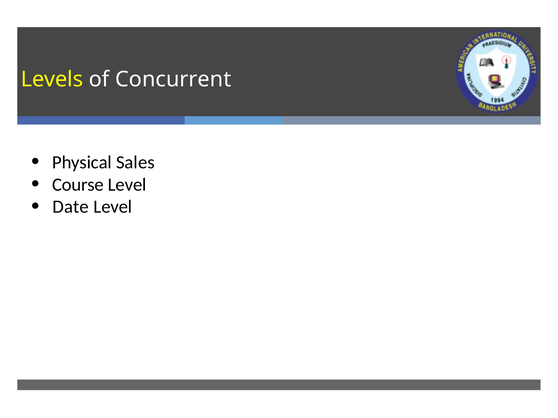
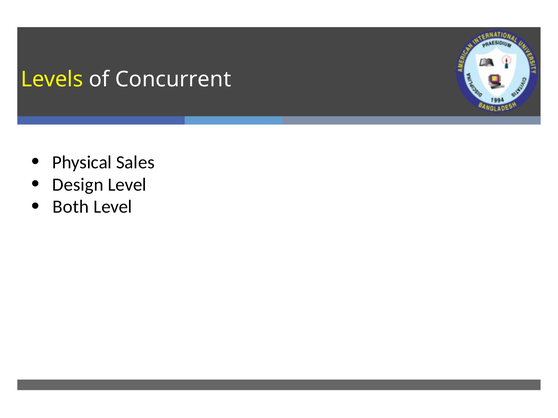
Course: Course -> Design (78, 185)
Date: Date -> Both (71, 207)
